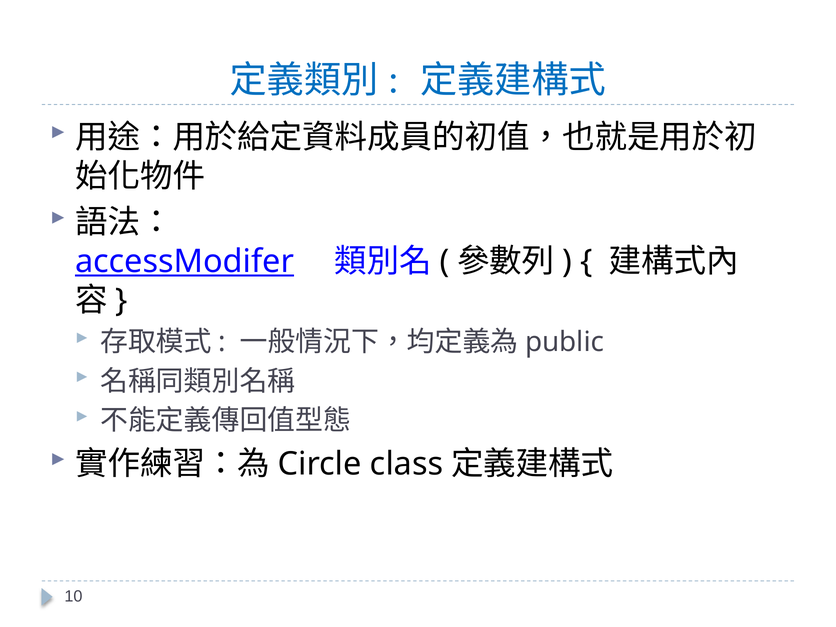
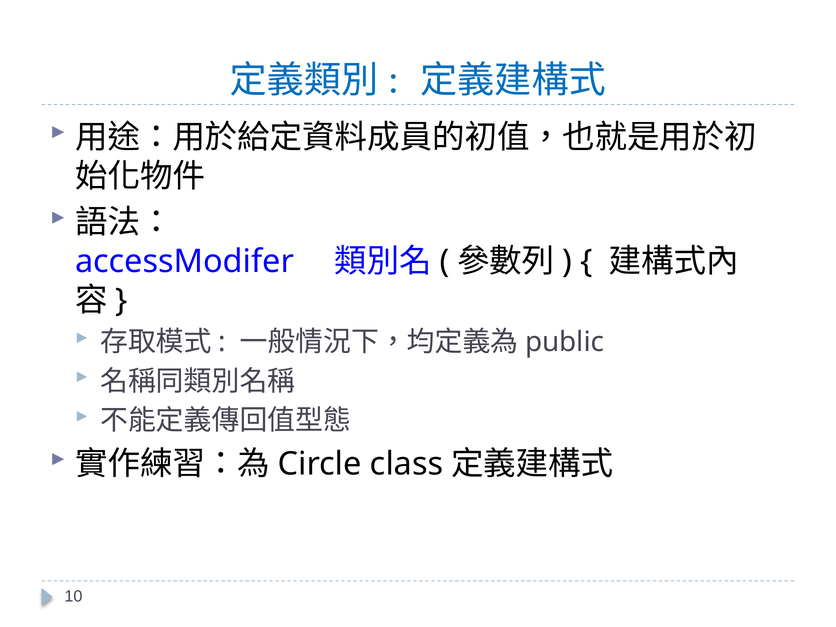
accessModifer underline: present -> none (185, 261)
